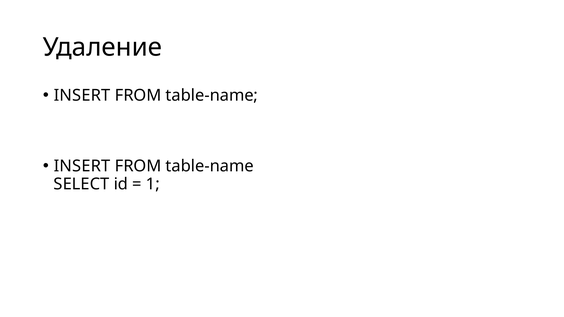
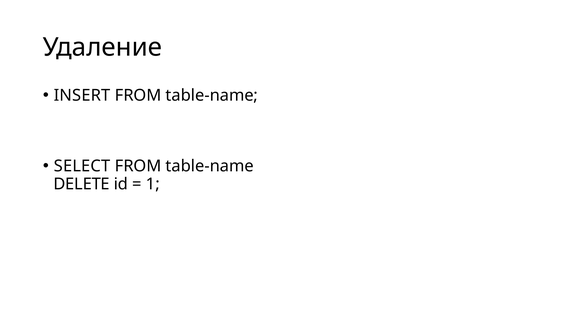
INSERT: INSERT -> SELECT (82, 166)
SELECT: SELECT -> DELETE (82, 184)
